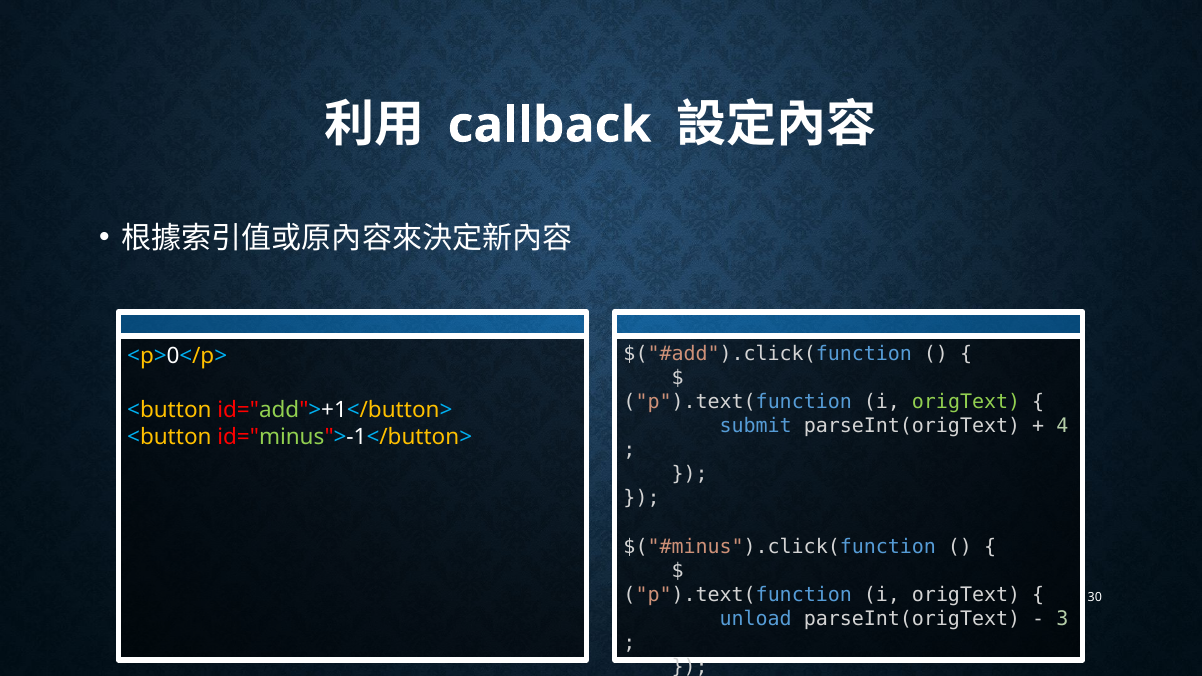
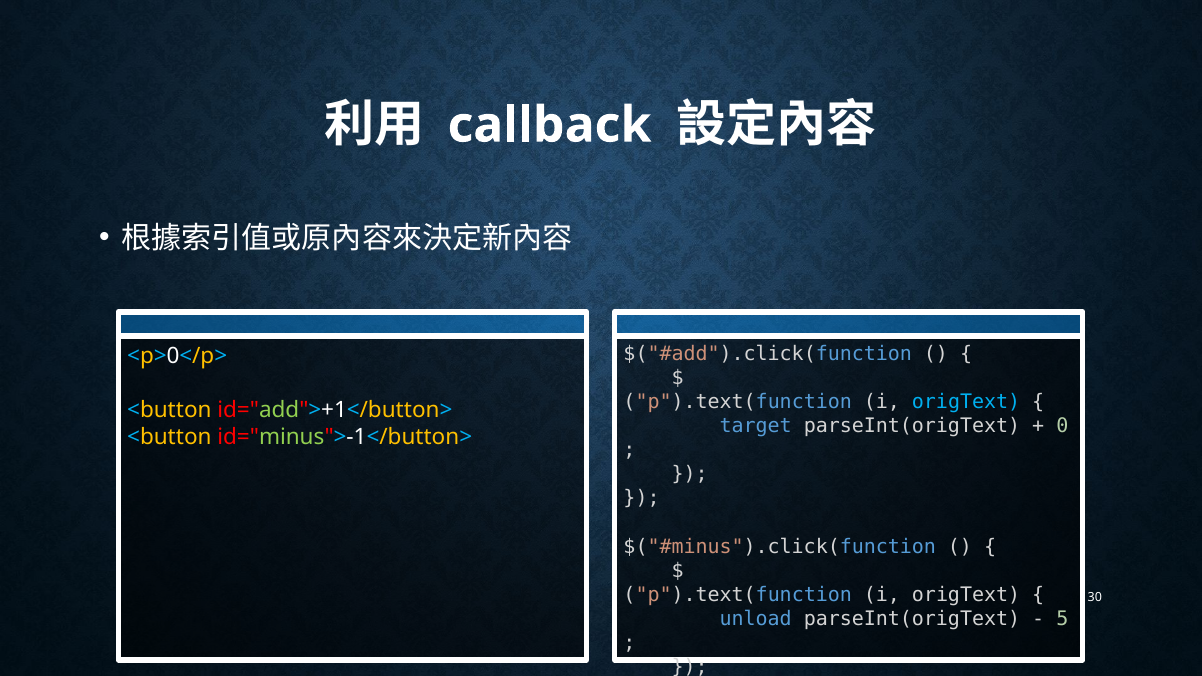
origText colour: light green -> light blue (966, 402)
submit: submit -> target (756, 426)
4: 4 -> 0 (1062, 426)
3: 3 -> 5 (1062, 619)
